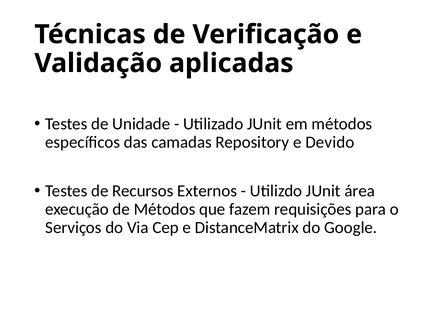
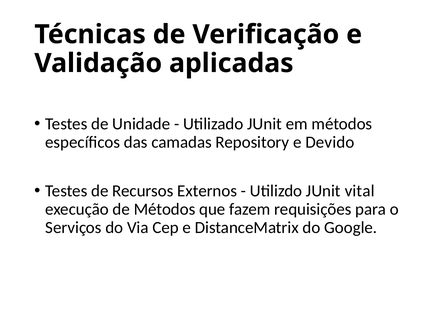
área: área -> vital (360, 191)
